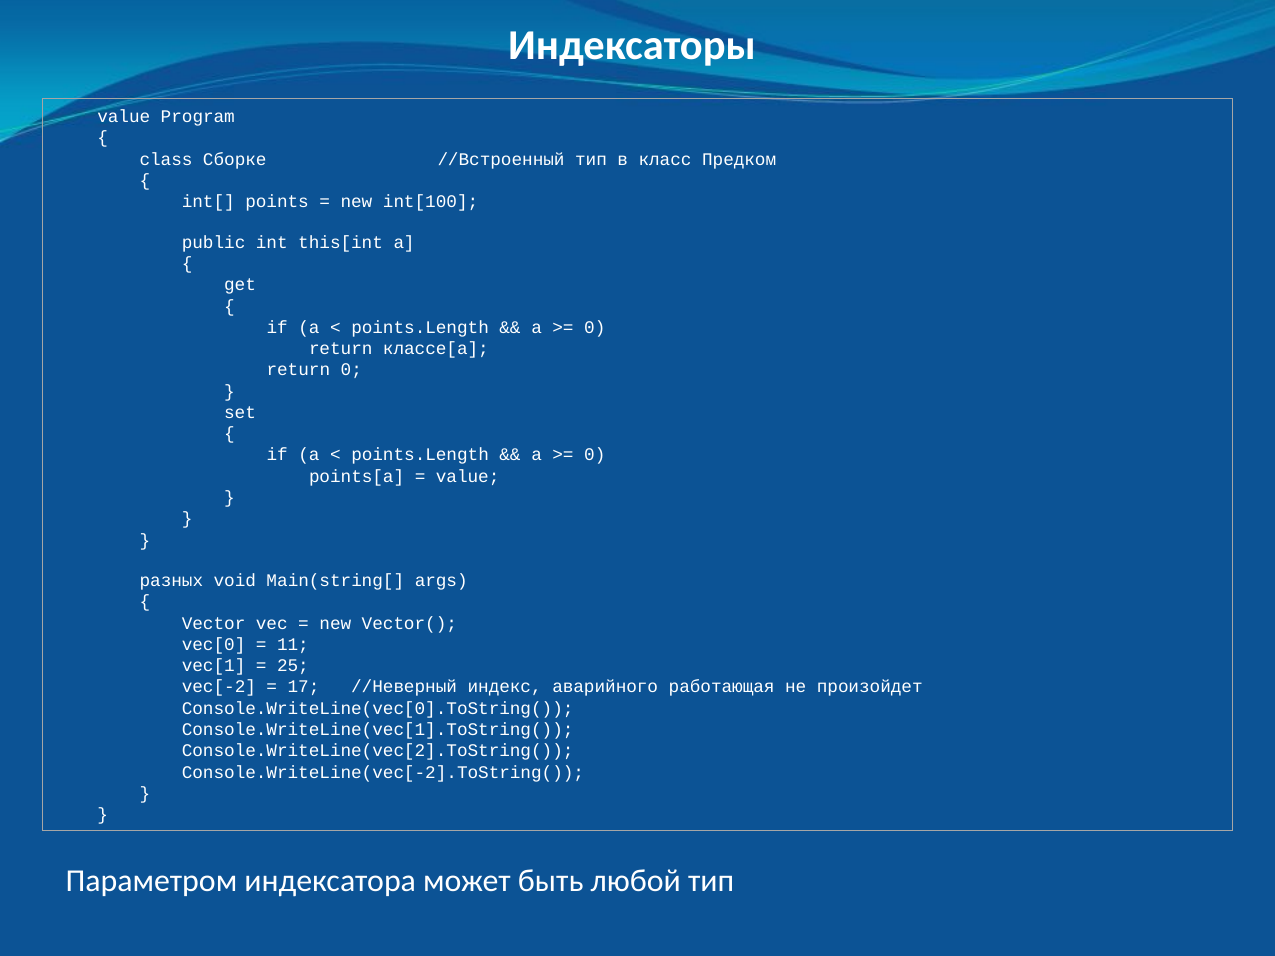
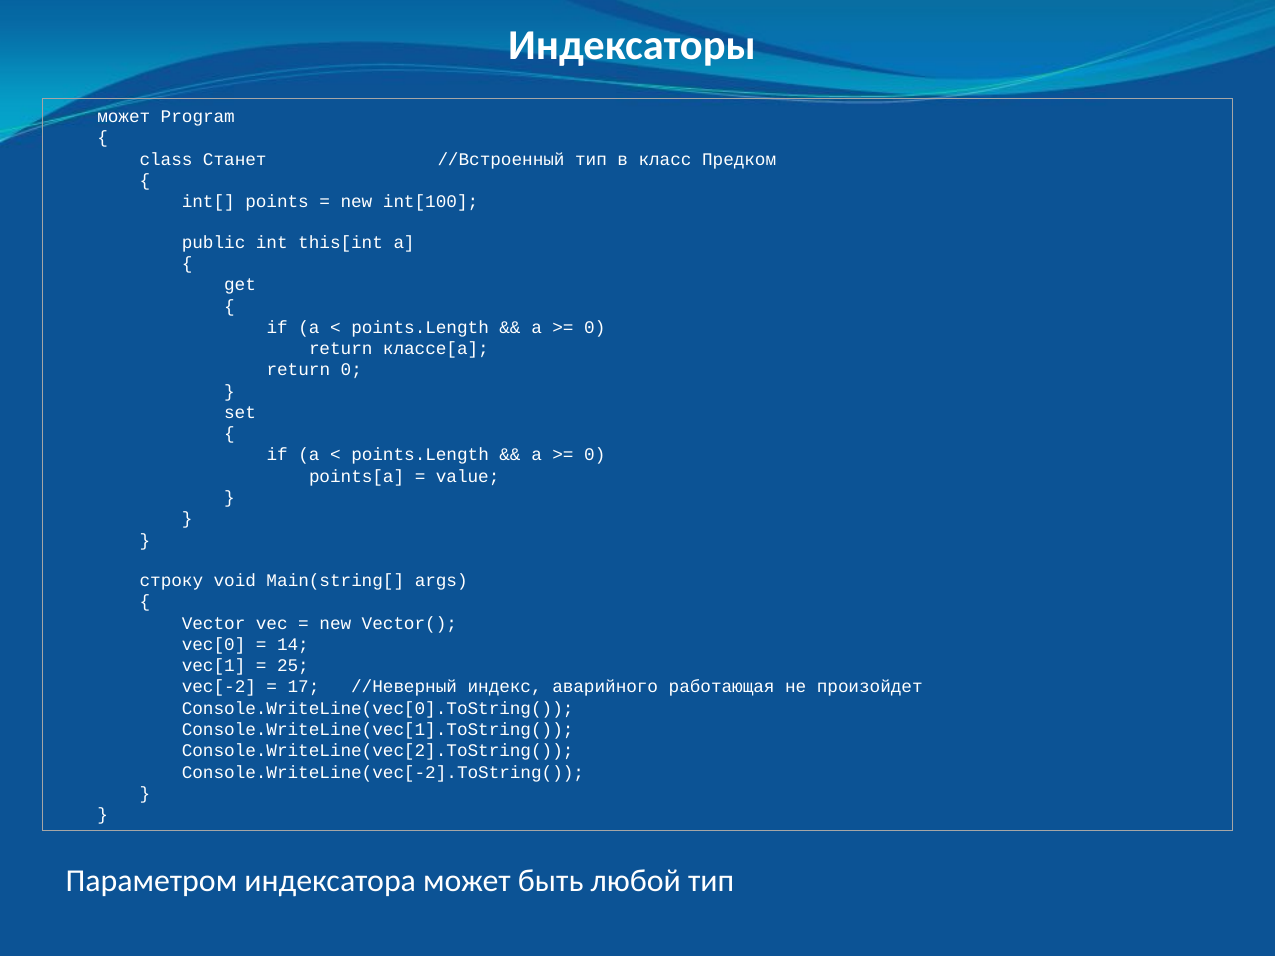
value: value -> может (124, 117)
Сборке: Сборке -> Станет (235, 159)
разных: разных -> строку (171, 581)
11: 11 -> 14 (293, 645)
